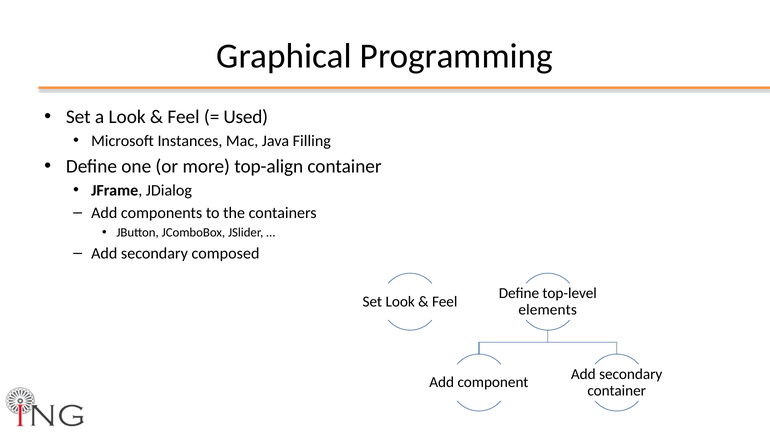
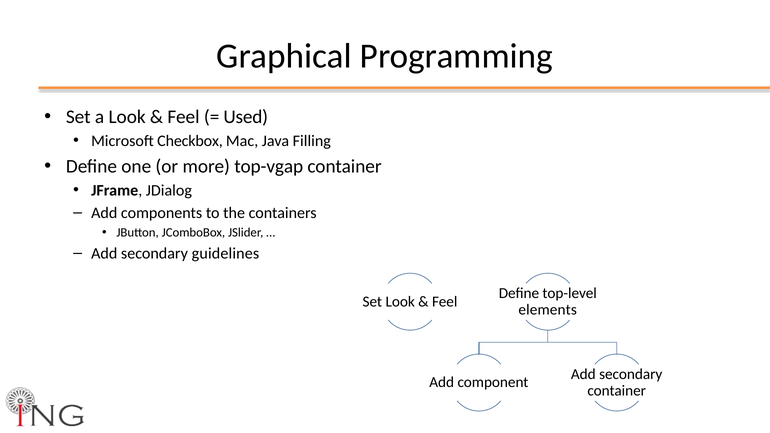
Instances: Instances -> Checkbox (190, 141)
top-align: top-align -> top-vgap (269, 166)
composed: composed -> guidelines (225, 253)
